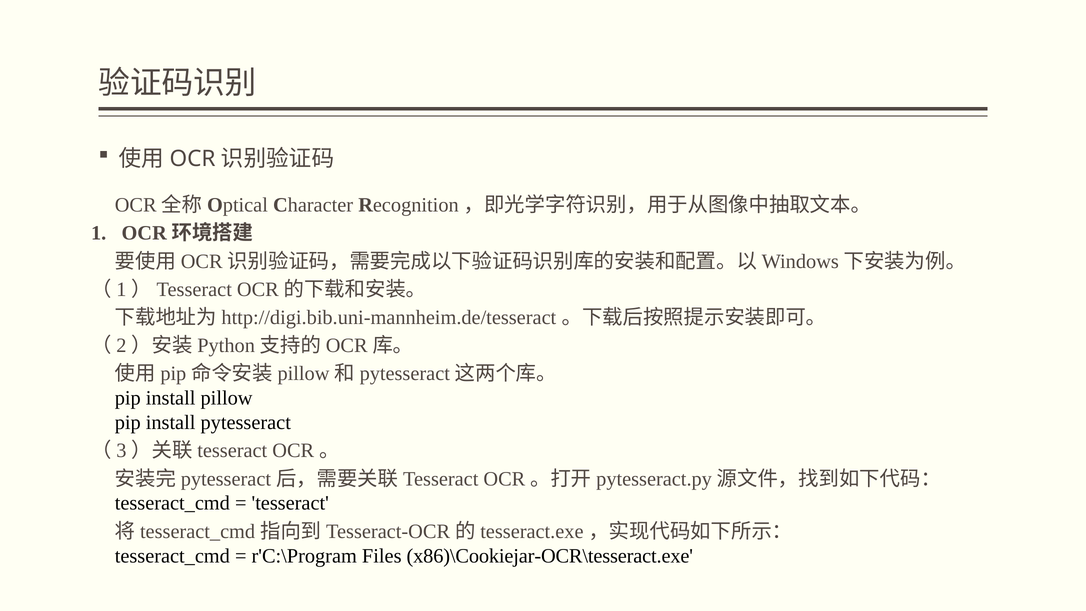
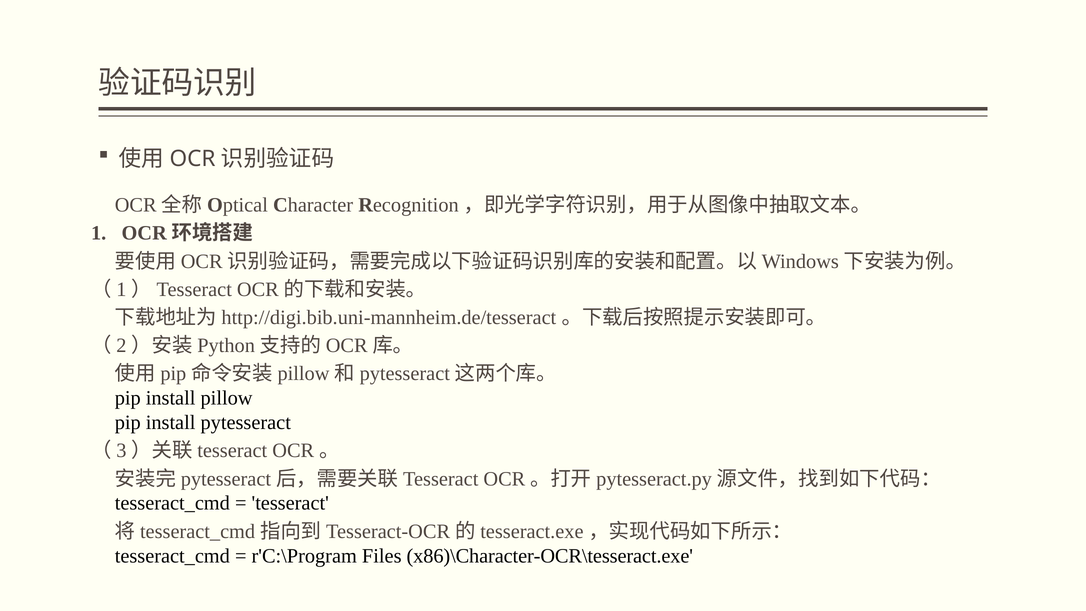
x86)\Cookiejar-OCR\tesseract.exe: x86)\Cookiejar-OCR\tesseract.exe -> x86)\Character-OCR\tesseract.exe (550, 556)
